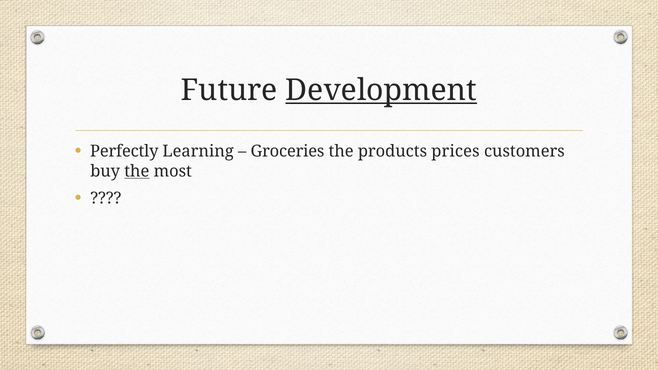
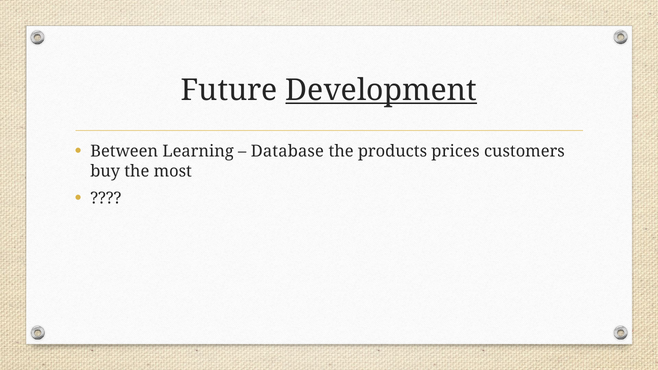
Perfectly: Perfectly -> Between (124, 151)
Groceries: Groceries -> Database (287, 151)
the underline: present -> none (137, 171)
